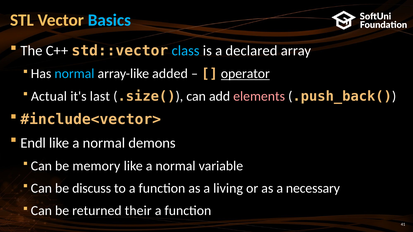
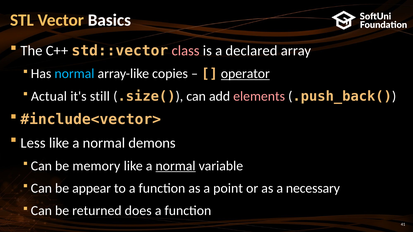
Basics colour: light blue -> white (109, 20)
class colour: light blue -> pink (186, 51)
added: added -> copies (170, 74)
last: last -> still (100, 96)
Endl: Endl -> Less (33, 143)
normal underline: none -> present (176, 166)
discuss: discuss -> appear (92, 189)
living: living -> point (228, 189)
their: their -> does (138, 211)
